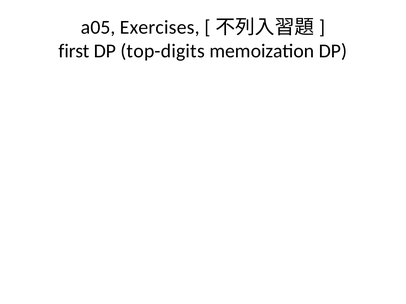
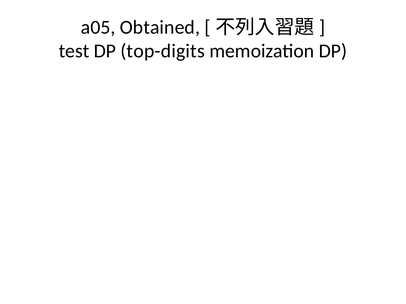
Exercises: Exercises -> Obtained (160, 27)
first: first -> test (74, 51)
